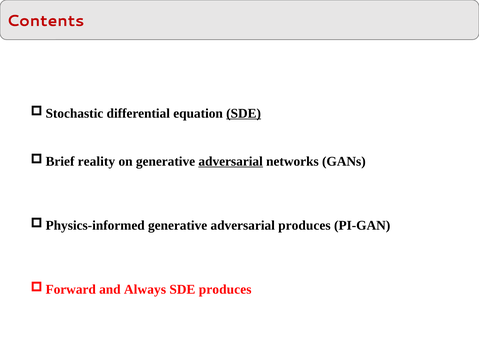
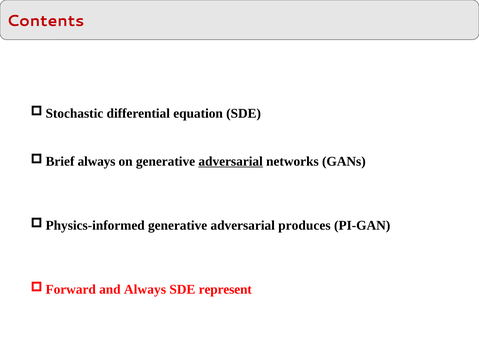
SDE underline: present -> none (244, 113)
reality: reality -> always (97, 161)
SDE produces: produces -> represent (225, 289)
